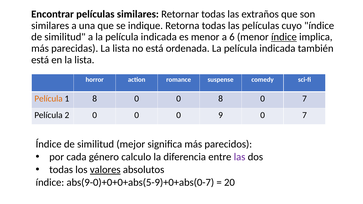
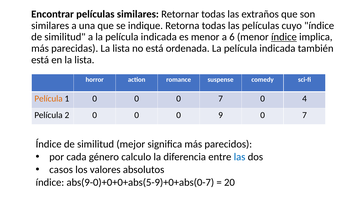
1 8: 8 -> 0 (95, 99)
0 0 8: 8 -> 7 (221, 99)
7: 7 -> 4 (305, 99)
las colour: purple -> blue (240, 157)
todas: todas -> casos (61, 170)
valores underline: present -> none (105, 170)
